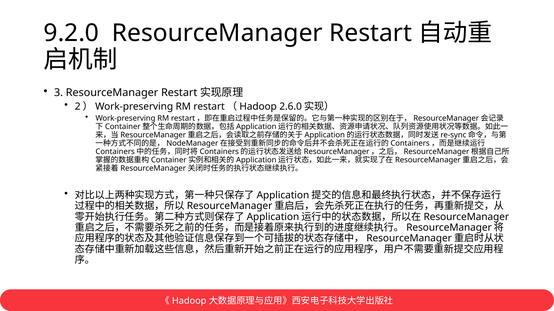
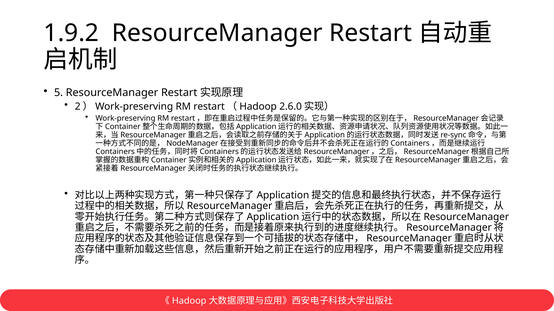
9.2.0: 9.2.0 -> 1.9.2 (71, 33)
3: 3 -> 5 (59, 93)
